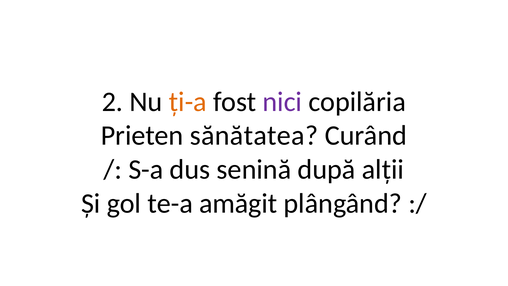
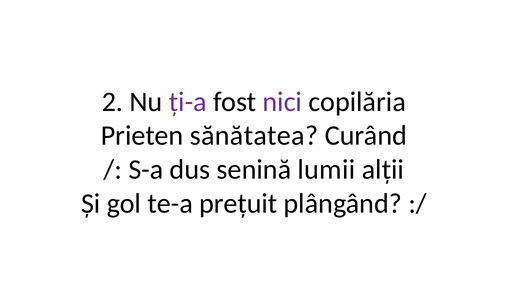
ți-a colour: orange -> purple (188, 102)
după: după -> lumii (326, 169)
amăgit: amăgit -> prețuit (238, 203)
